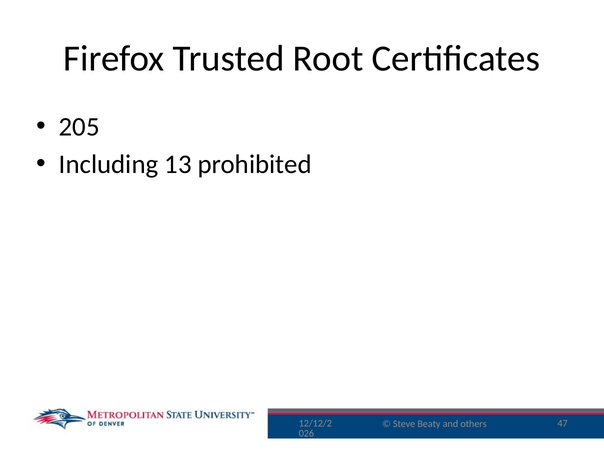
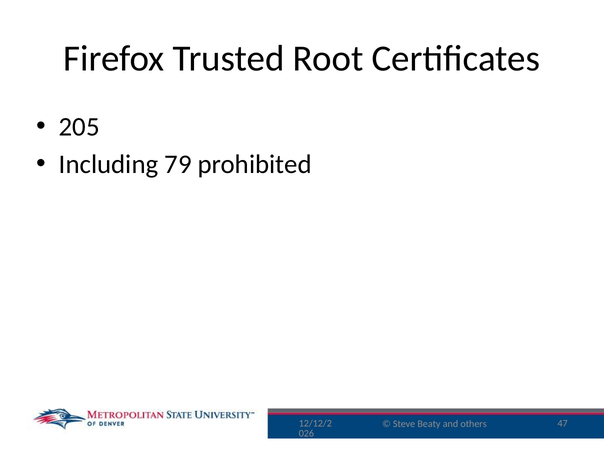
13: 13 -> 79 (178, 164)
